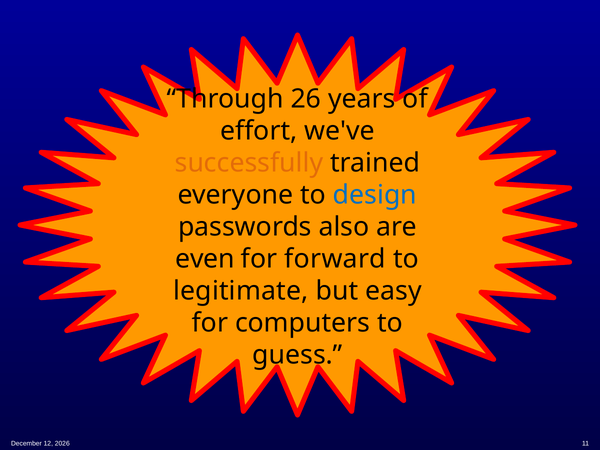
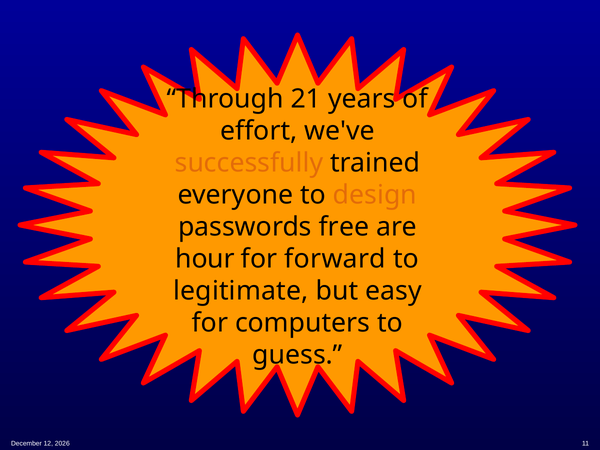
26: 26 -> 21 (306, 99)
design colour: blue -> orange (375, 195)
also: also -> free (344, 227)
even: even -> hour (205, 259)
